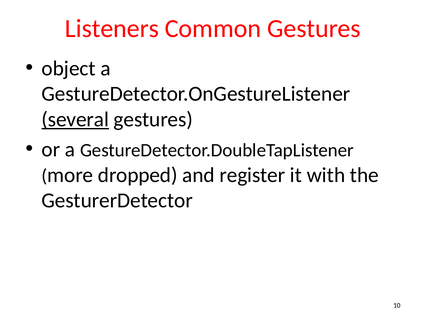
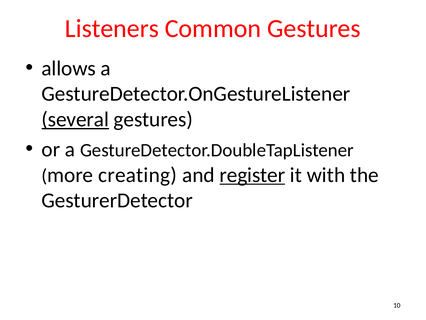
object: object -> allows (69, 68)
dropped: dropped -> creating (138, 175)
register underline: none -> present (252, 175)
